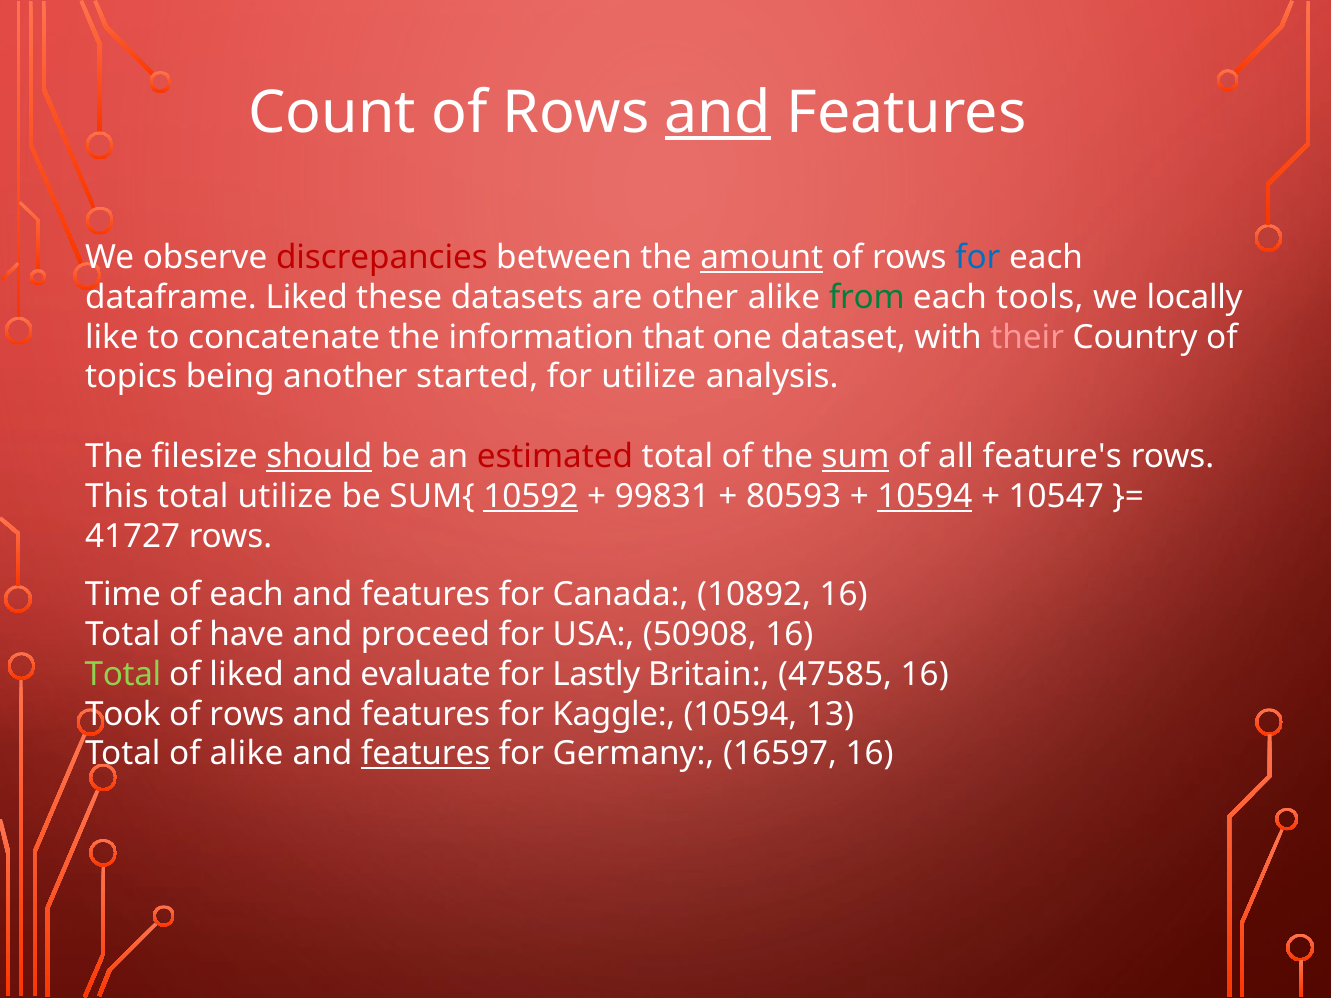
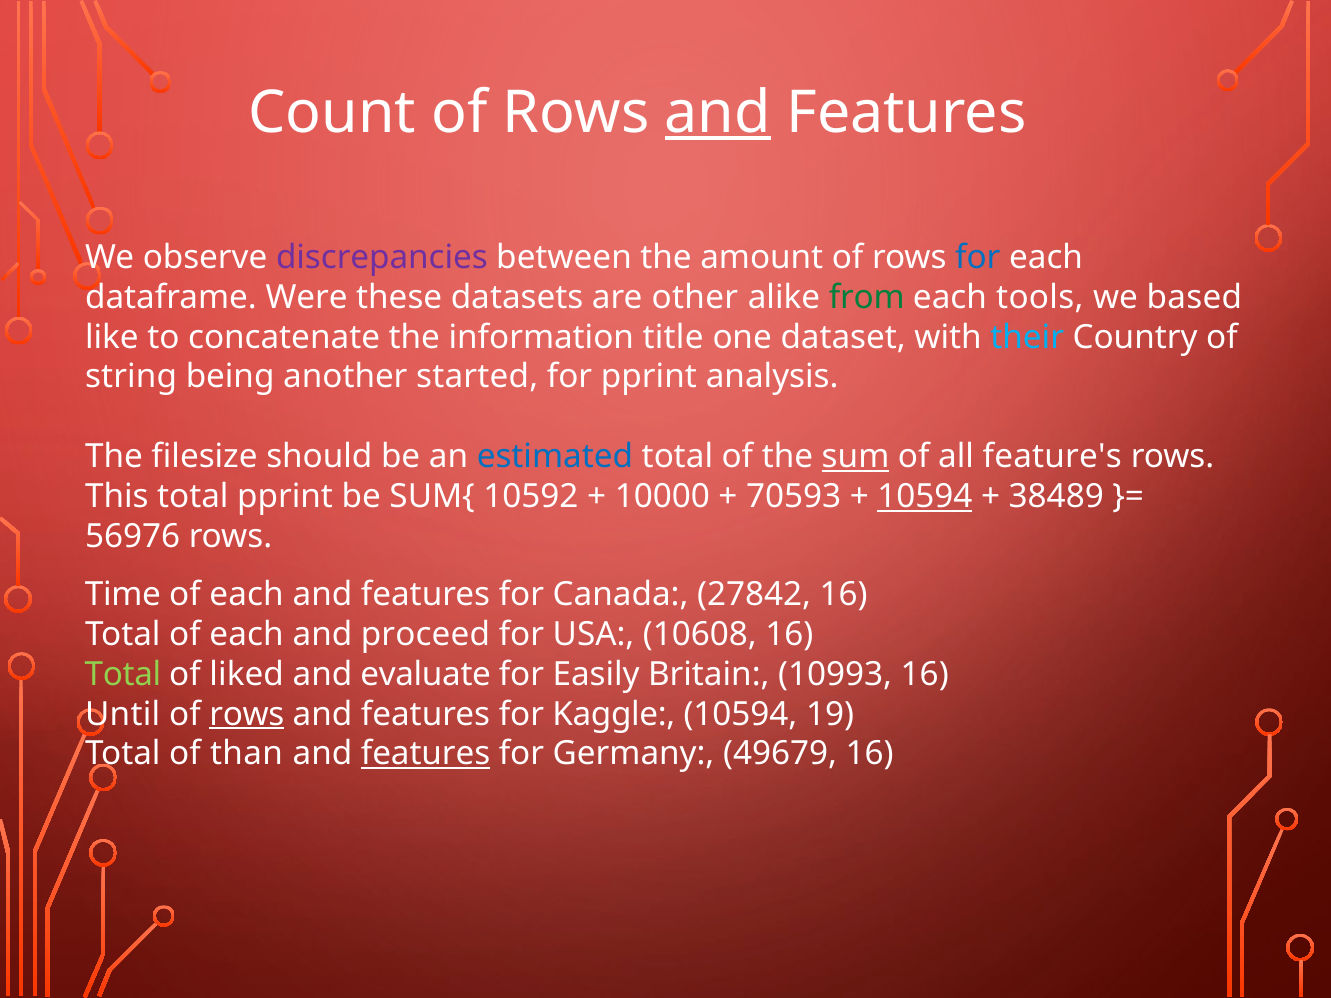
discrepancies colour: red -> purple (382, 257)
amount underline: present -> none (762, 257)
dataframe Liked: Liked -> Were (307, 297)
locally: locally -> based (1194, 297)
that: that -> title (673, 337)
their colour: pink -> light blue (1027, 337)
topics: topics -> string (131, 377)
for utilize: utilize -> pprint (649, 377)
should underline: present -> none (319, 457)
estimated colour: red -> blue (555, 457)
total utilize: utilize -> pprint (285, 497)
10592 underline: present -> none (531, 497)
99831: 99831 -> 10000 (662, 497)
80593: 80593 -> 70593 (794, 497)
10547: 10547 -> 38489 (1056, 497)
41727: 41727 -> 56976 (133, 537)
10892: 10892 -> 27842 (754, 594)
Total of have: have -> each (247, 634)
50908: 50908 -> 10608 (700, 634)
Lastly: Lastly -> Easily (596, 674)
47585: 47585 -> 10993 (835, 674)
Took: Took -> Until (123, 714)
rows underline: none -> present (247, 714)
13: 13 -> 19 (830, 714)
of alike: alike -> than (247, 754)
16597: 16597 -> 49679 (780, 754)
